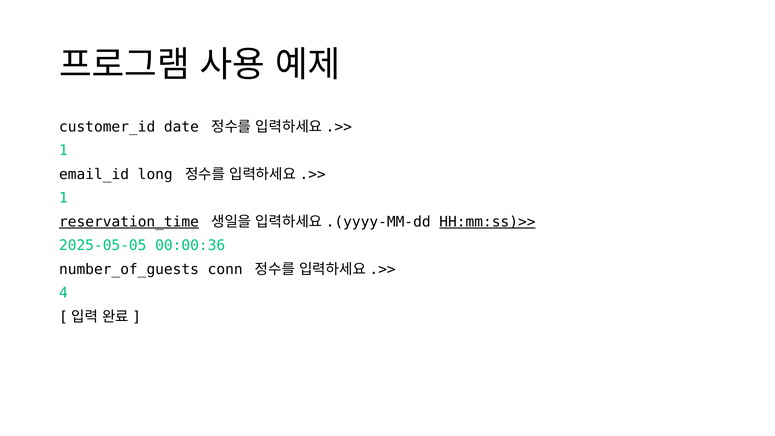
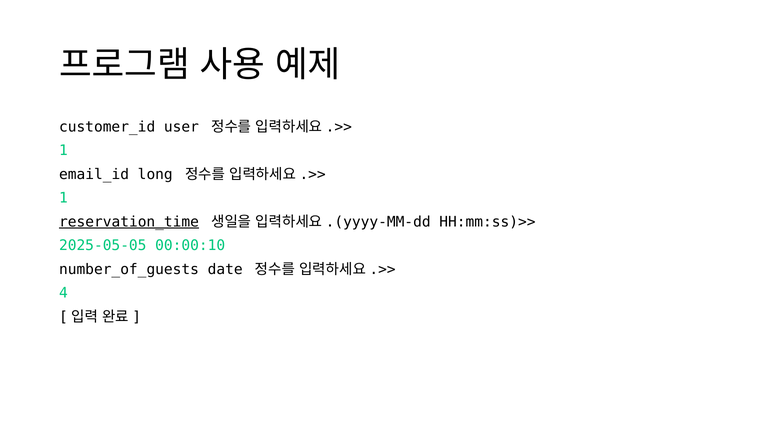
date: date -> user (181, 127)
HH:mm:ss)>> underline: present -> none (487, 222)
00:00:36: 00:00:36 -> 00:00:10 (190, 246)
conn: conn -> date (225, 269)
